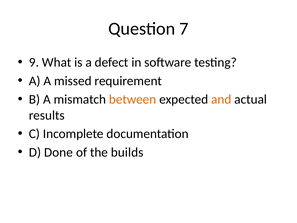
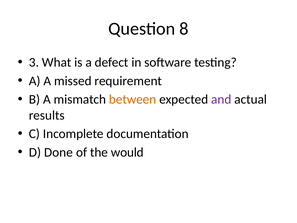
7: 7 -> 8 (184, 29)
9: 9 -> 3 (34, 62)
and colour: orange -> purple (221, 99)
builds: builds -> would (127, 152)
